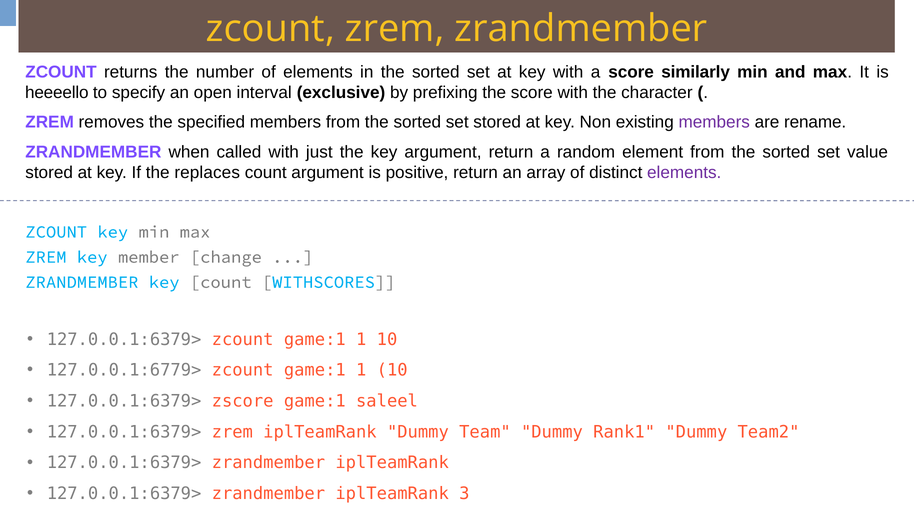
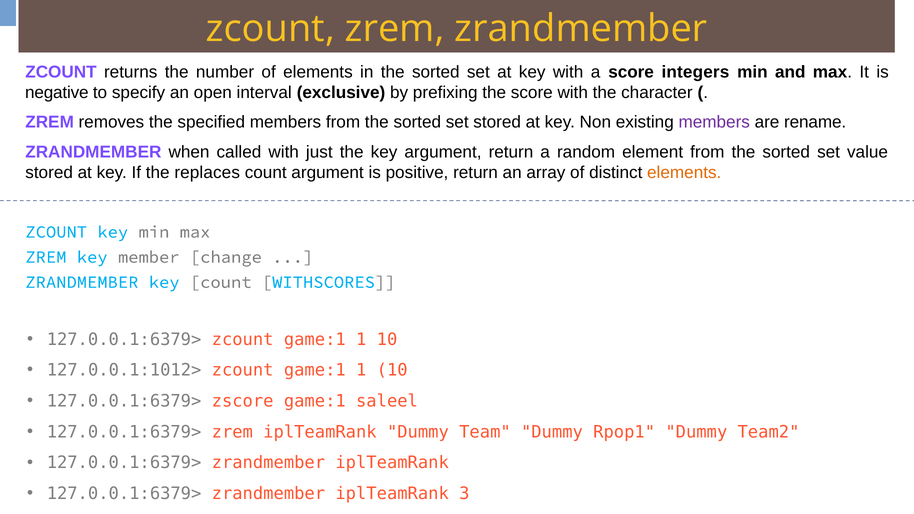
similarly: similarly -> integers (695, 72)
heeeello: heeeello -> negative (57, 93)
elements colour: purple -> orange (684, 172)
127.0.0.1:6779>: 127.0.0.1:6779> -> 127.0.0.1:1012> (124, 370)
Rank1: Rank1 -> Rpop1 (624, 432)
